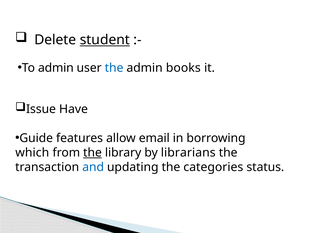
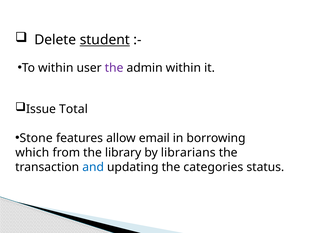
To admin: admin -> within (56, 68)
the colour: blue -> purple (114, 68)
admin books: books -> within (183, 68)
Have: Have -> Total (73, 109)
Guide: Guide -> Stone (36, 138)
the underline: present -> none (93, 153)
